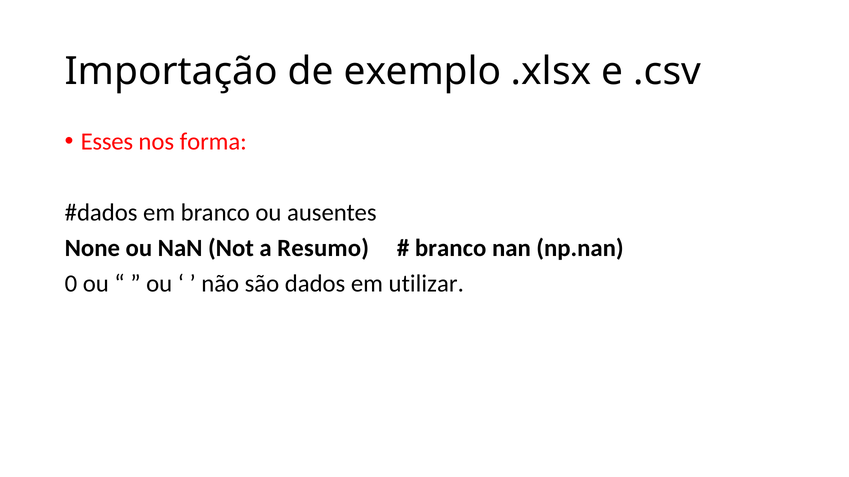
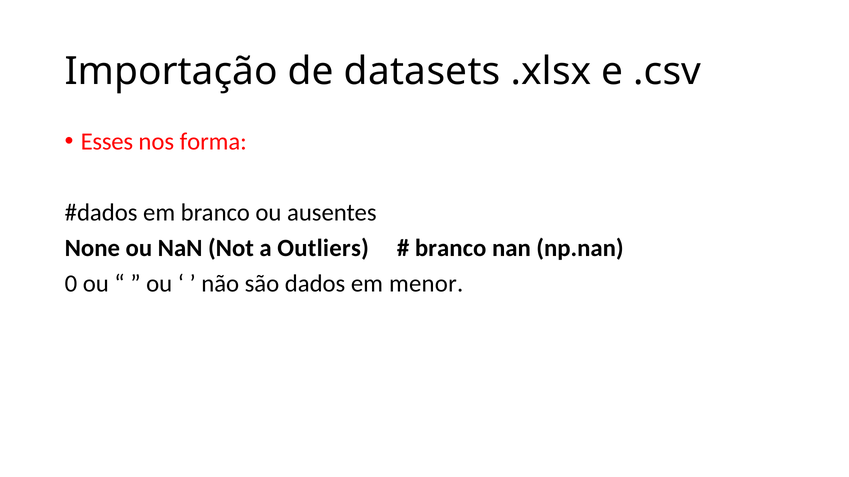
exemplo: exemplo -> datasets (422, 71)
Resumo: Resumo -> Outliers (323, 248)
utilizar: utilizar -> menor (426, 284)
